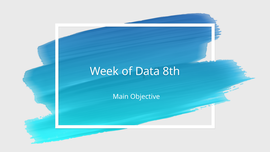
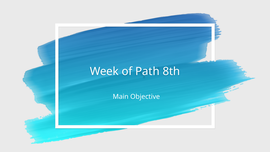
Data: Data -> Path (147, 71)
